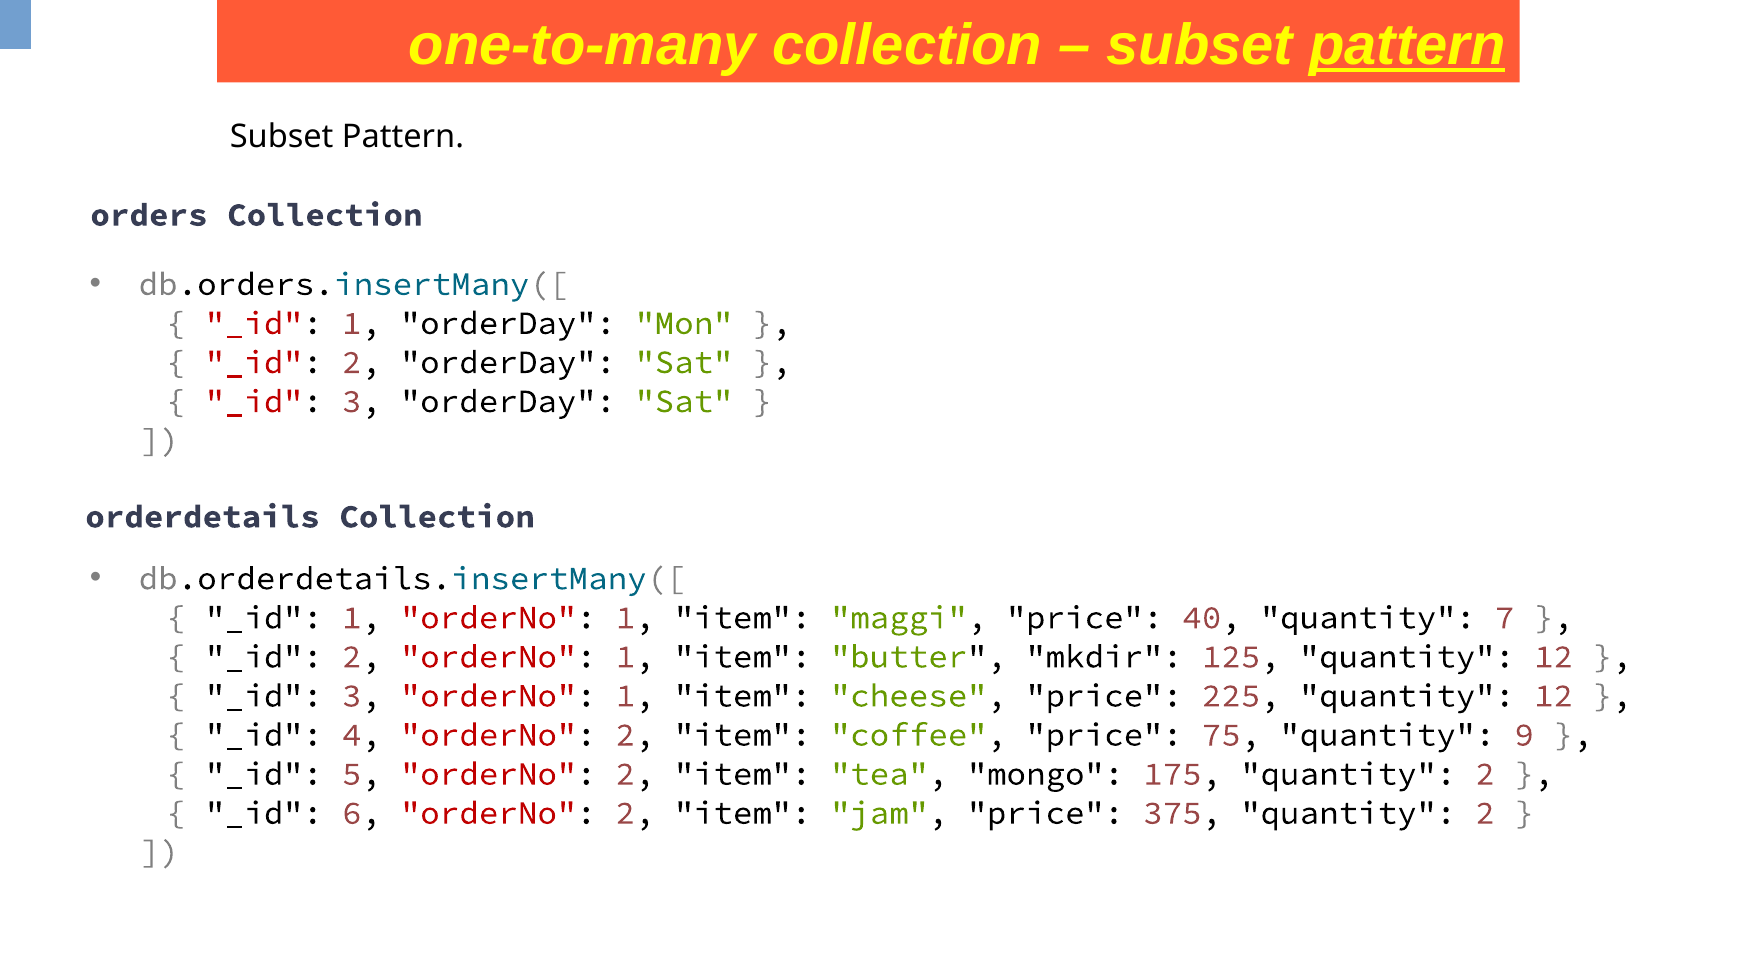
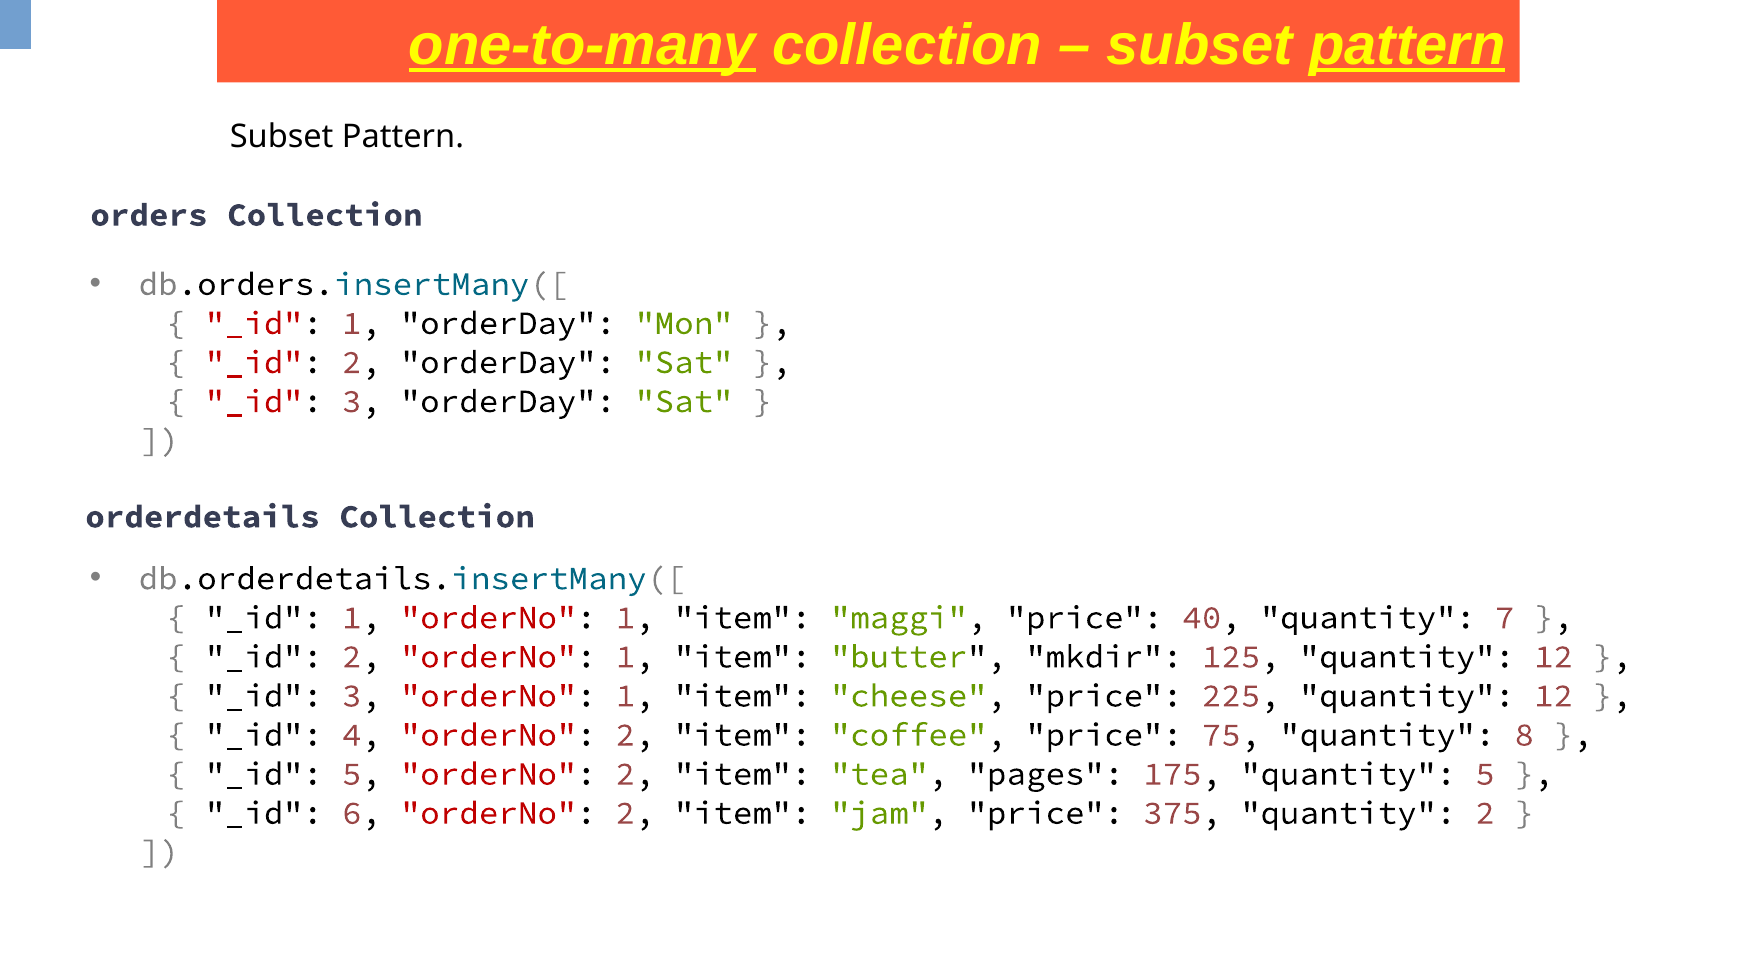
one-to-many underline: none -> present (582, 45)
9: 9 -> 8 (1524, 735)
mongo: mongo -> pages (1046, 774)
175 quantity 2: 2 -> 5 (1485, 774)
